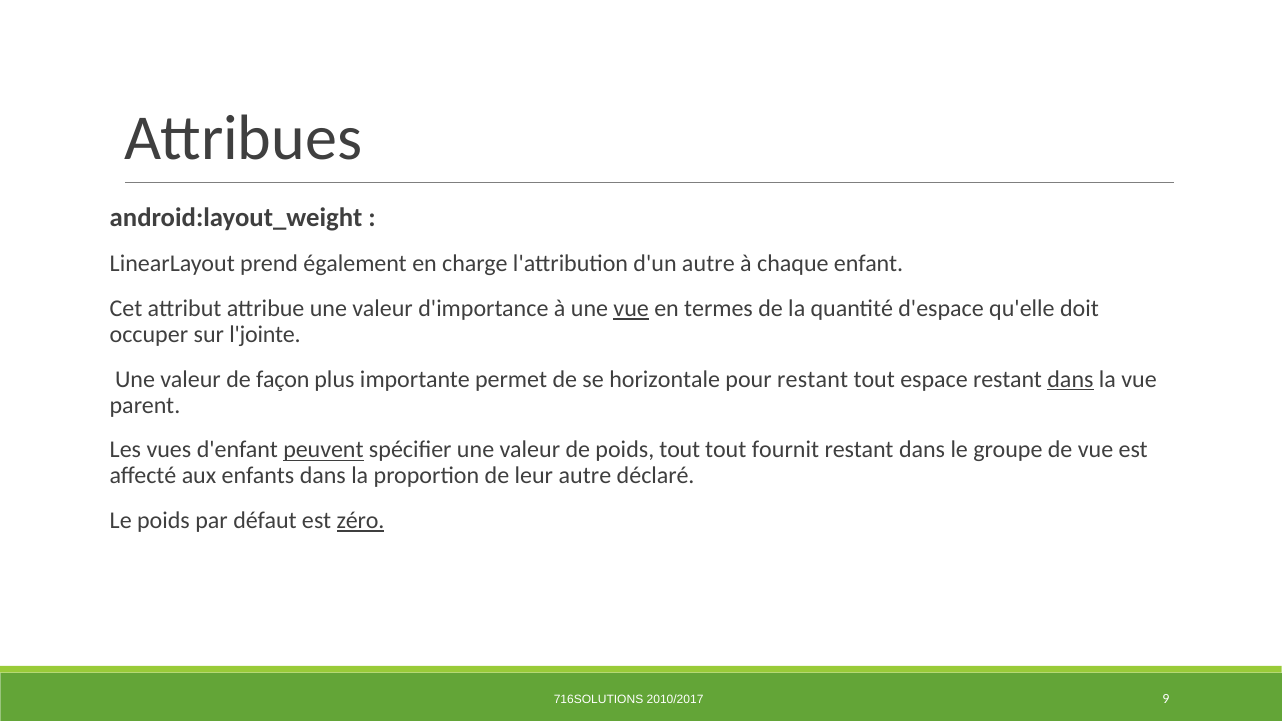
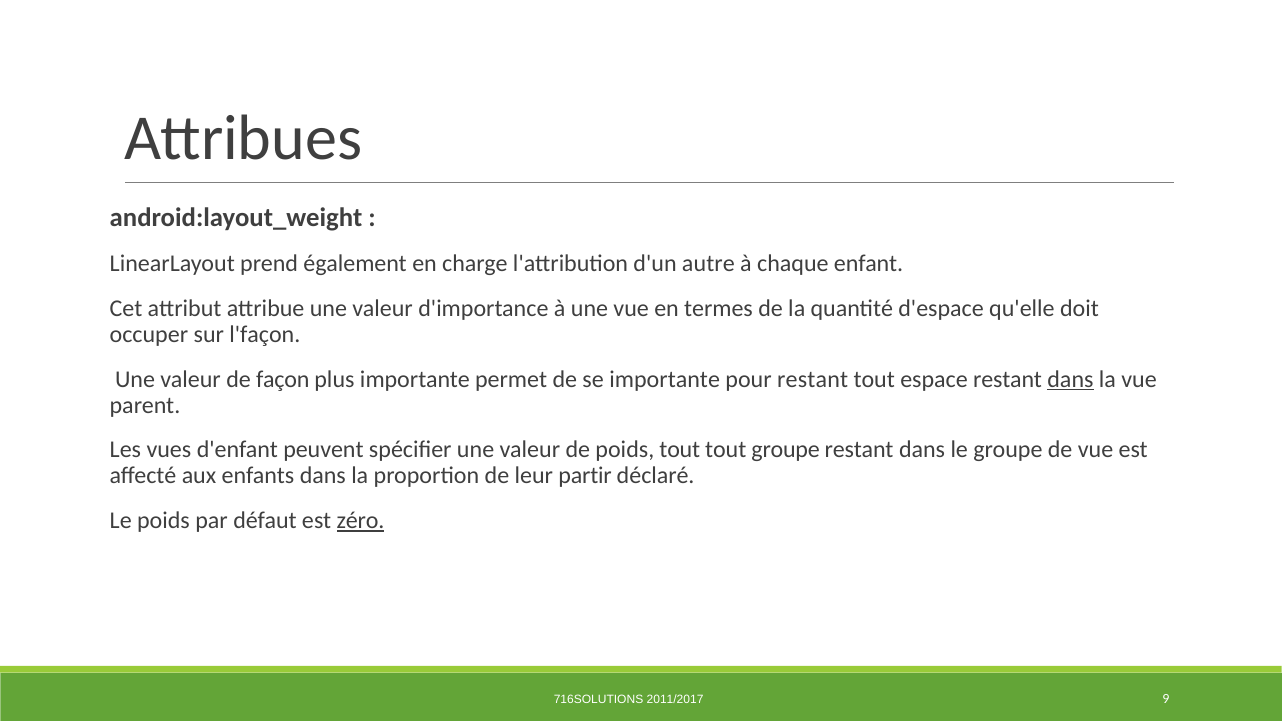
vue underline: present -> none (631, 309)
l'jointe: l'jointe -> l'façon (265, 335)
se horizontale: horizontale -> importante (665, 379)
peuvent underline: present -> none (323, 450)
tout fournit: fournit -> groupe (786, 450)
leur autre: autre -> partir (585, 476)
2010/2017: 2010/2017 -> 2011/2017 (675, 699)
